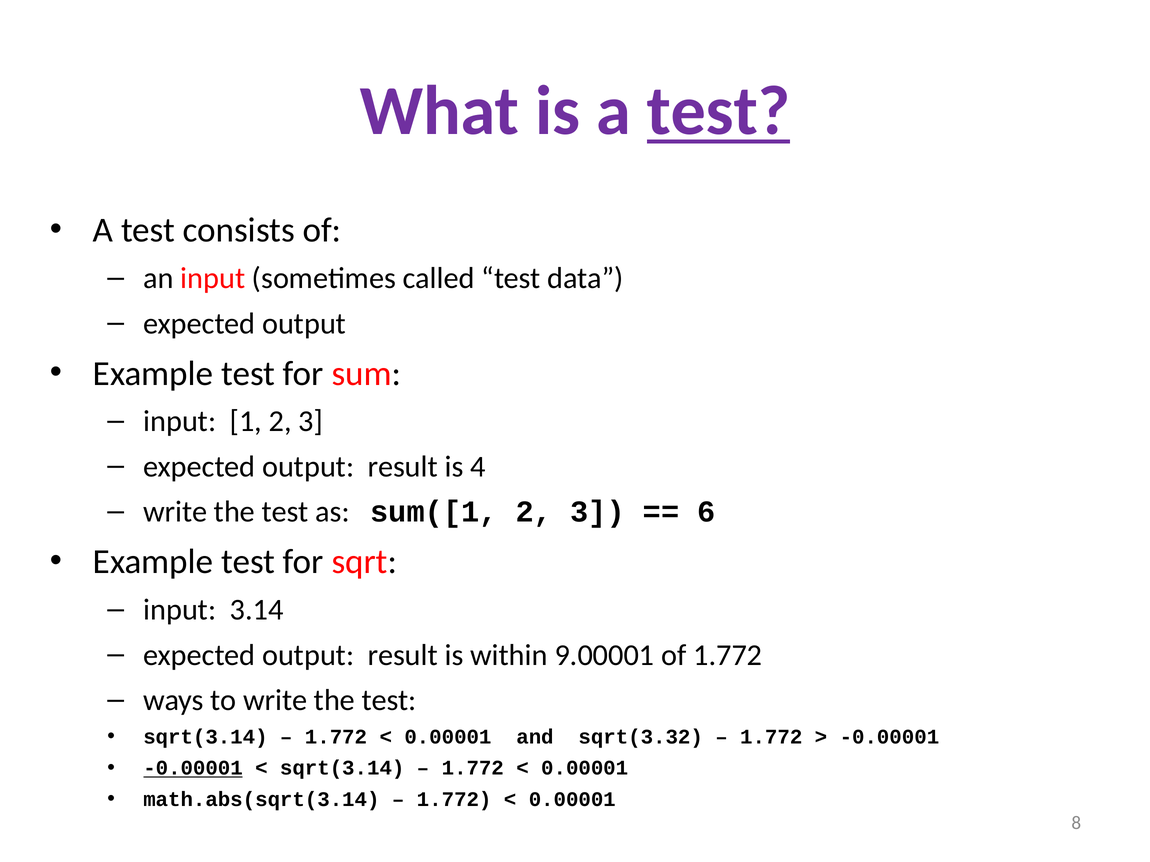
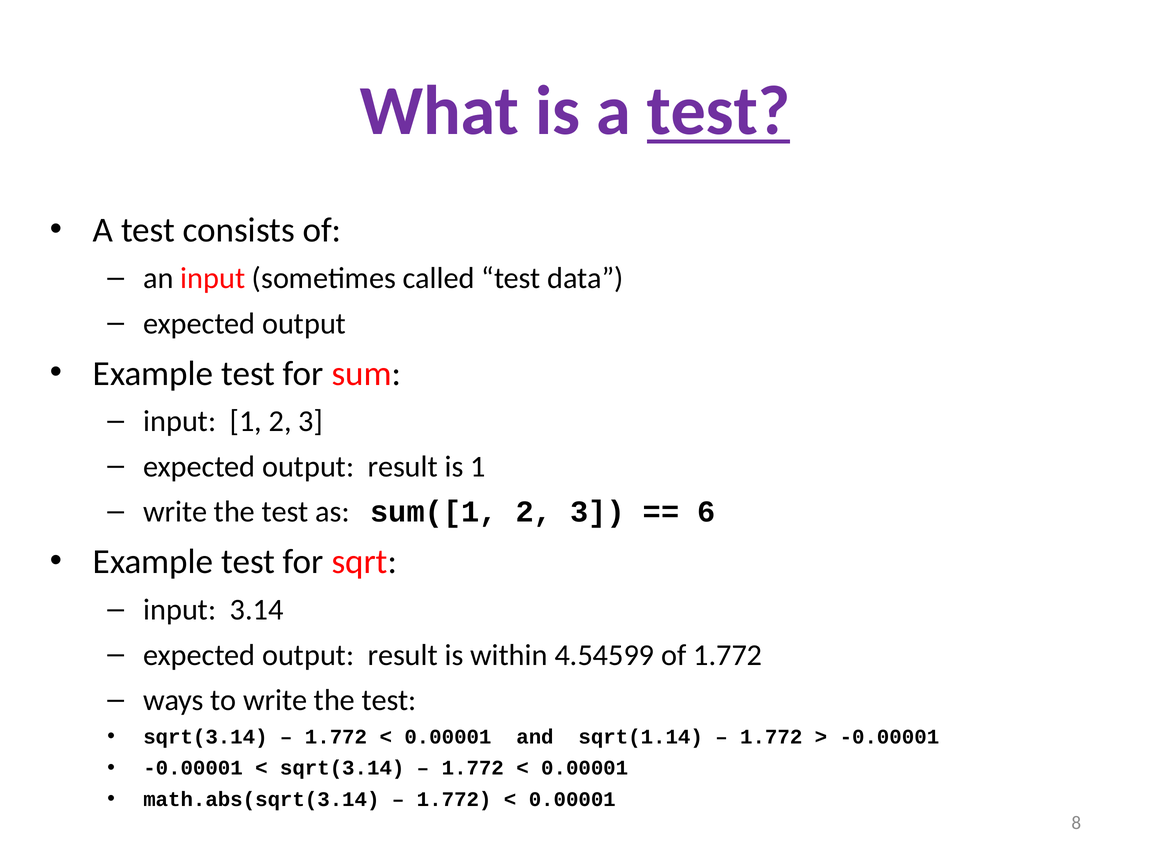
is 4: 4 -> 1 (478, 467)
9.00001: 9.00001 -> 4.54599 (604, 655)
sqrt(3.32: sqrt(3.32 -> sqrt(1.14 (641, 737)
-0.00001 underline: present -> none (193, 768)
